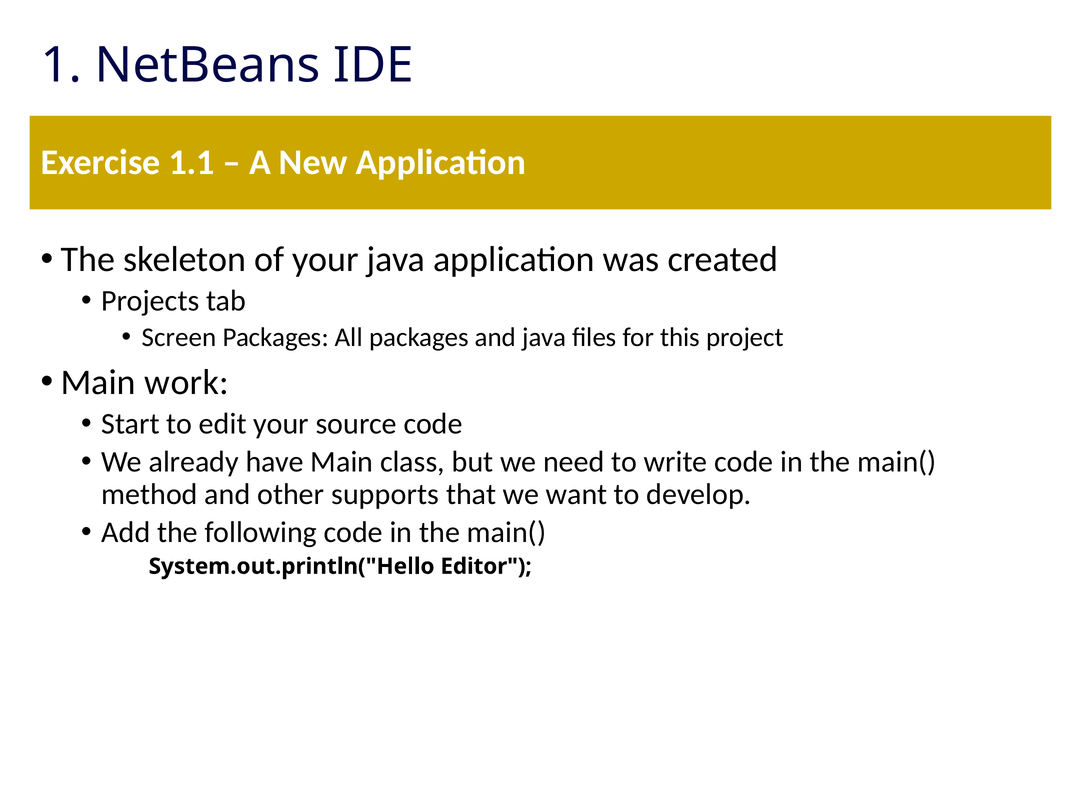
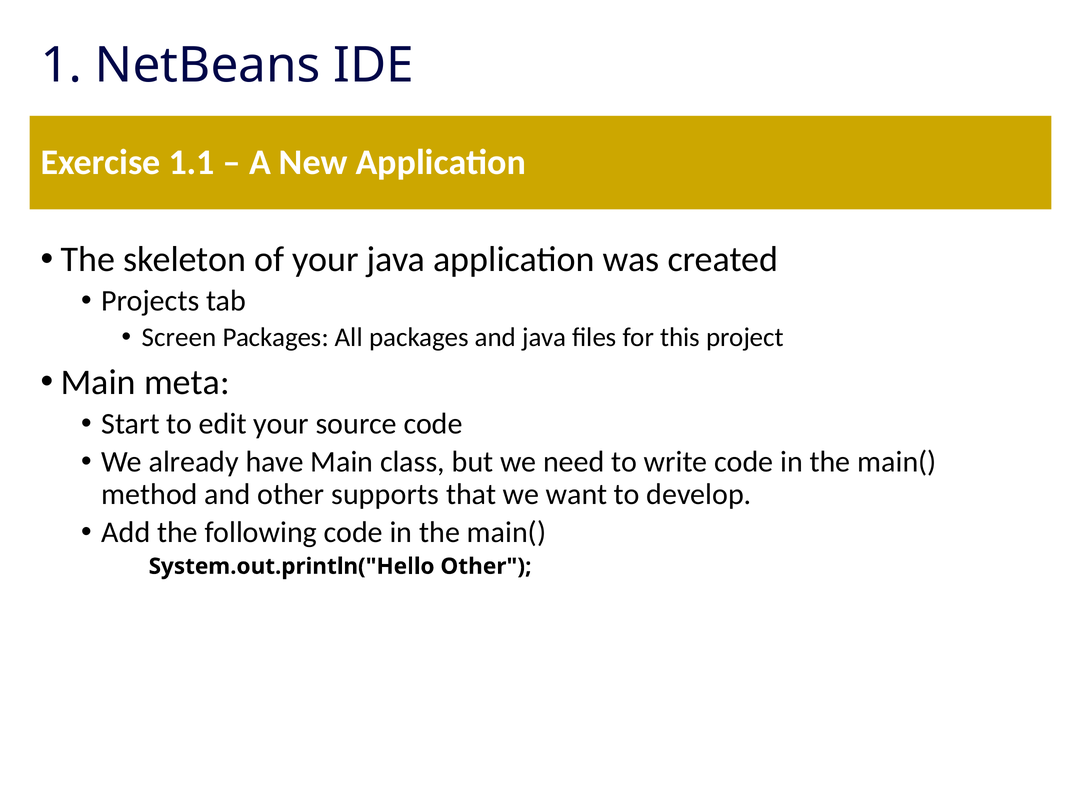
work: work -> meta (187, 383)
System.out.println("Hello Editor: Editor -> Other (486, 567)
